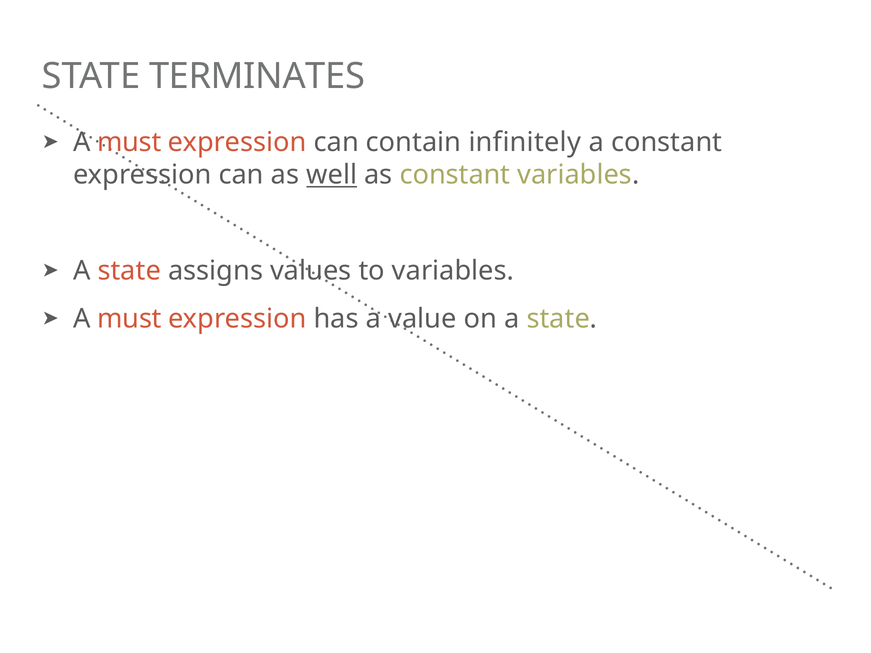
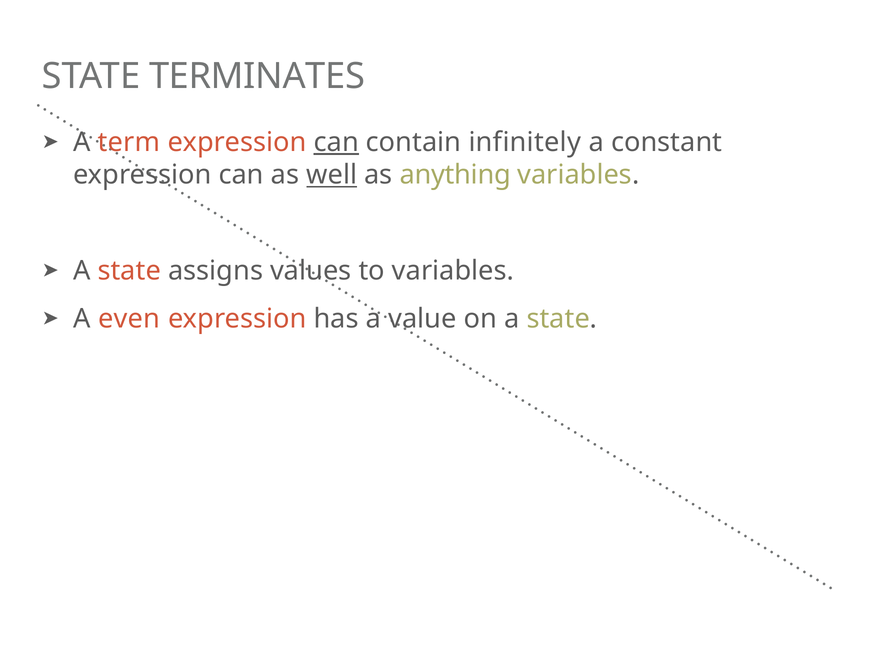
must: must -> term (129, 142)
can underline: none -> present (336, 142)
as constant: constant -> anything (455, 175)
must: must -> even (129, 319)
